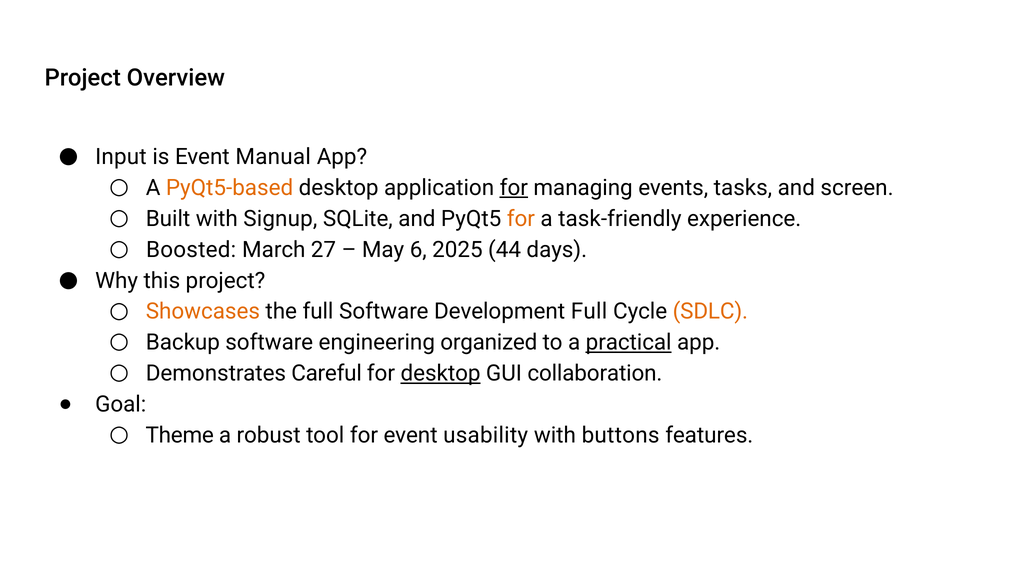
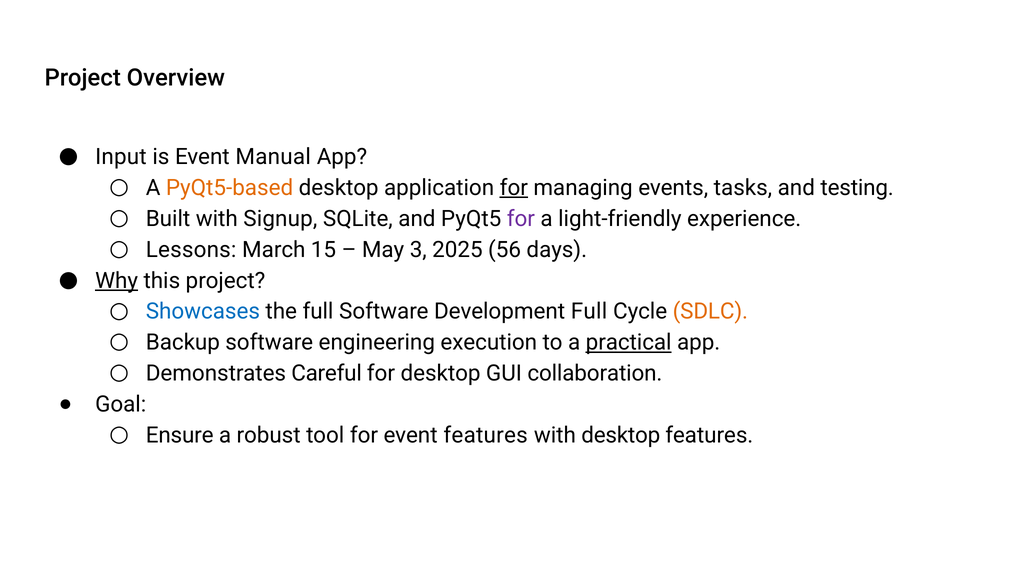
screen: screen -> testing (857, 188)
for colour: orange -> purple (521, 219)
task-friendly: task-friendly -> light-friendly (620, 219)
Boosted: Boosted -> Lessons (191, 250)
27: 27 -> 15 (323, 250)
6: 6 -> 3 (418, 250)
44: 44 -> 56 (505, 250)
Why underline: none -> present (117, 281)
Showcases colour: orange -> blue (203, 312)
organized: organized -> execution (489, 343)
desktop underline: present -> none (441, 374)
Theme: Theme -> Ensure (180, 436)
event usability: usability -> features (486, 436)
with buttons: buttons -> desktop (621, 436)
